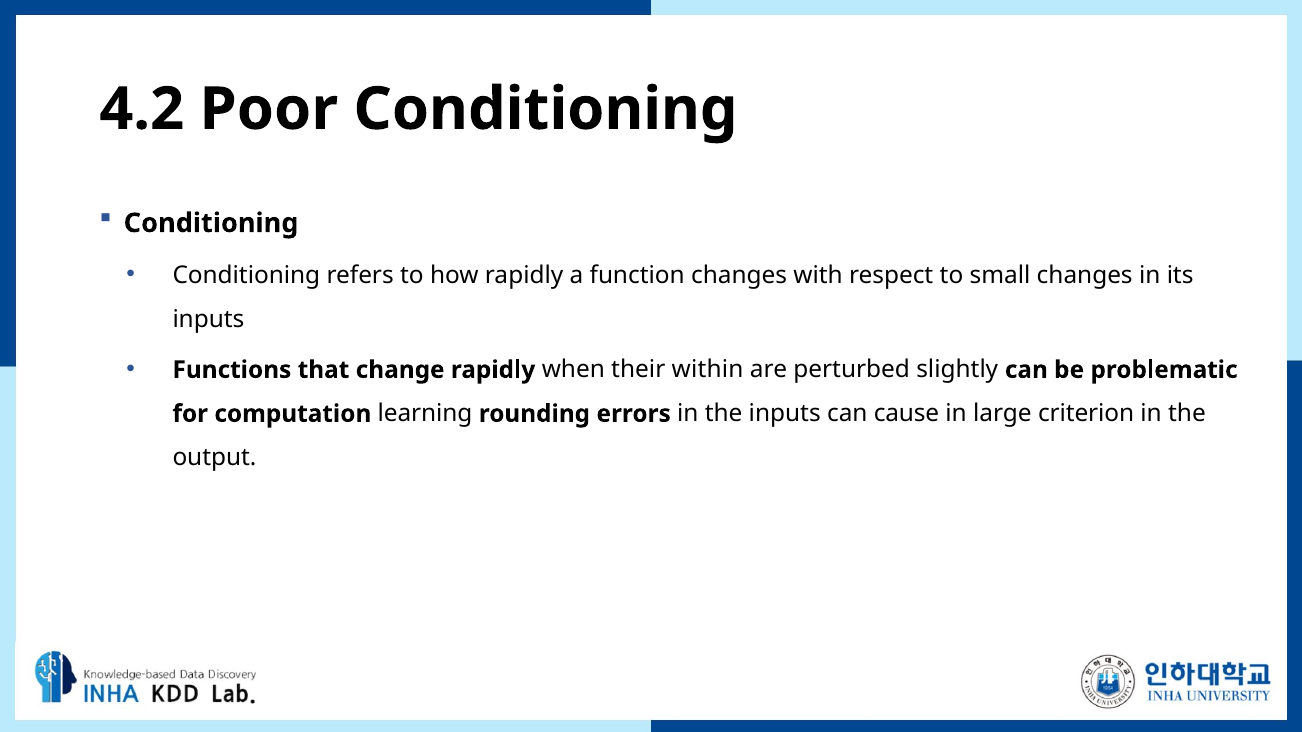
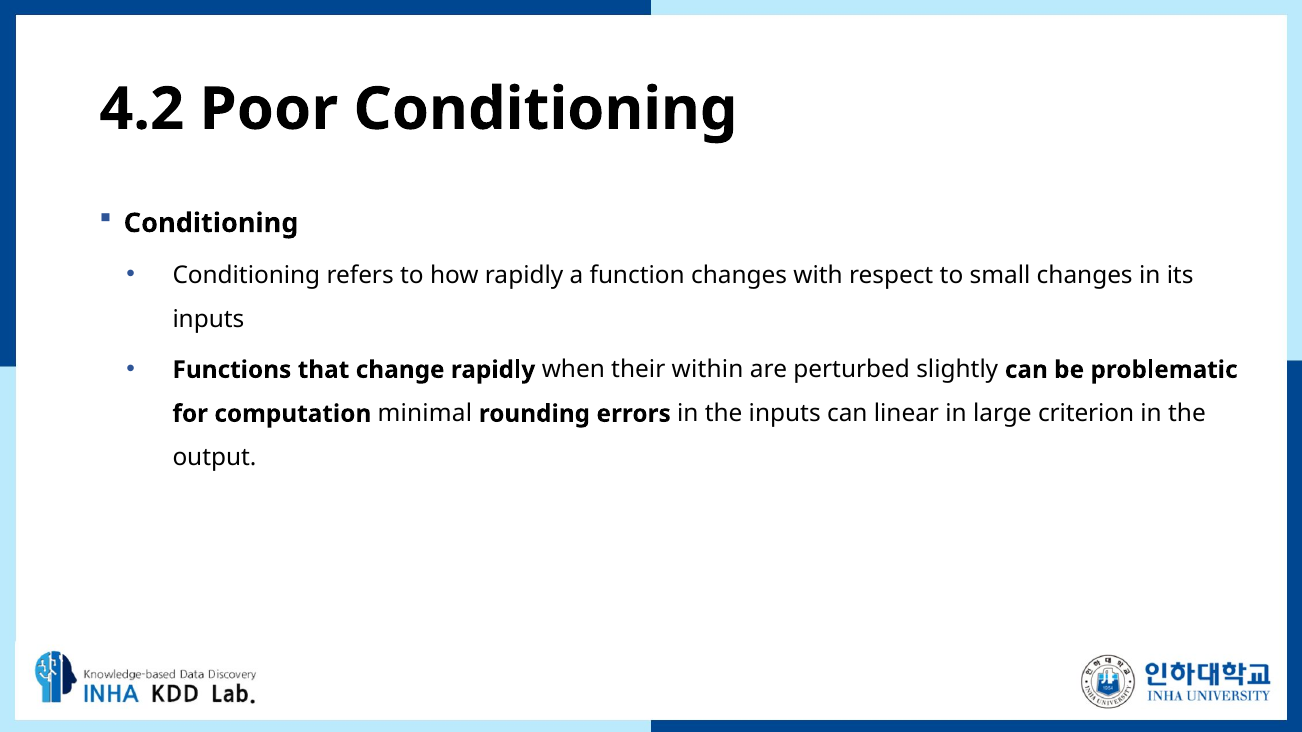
learning: learning -> minimal (425, 414)
cause: cause -> linear (906, 414)
